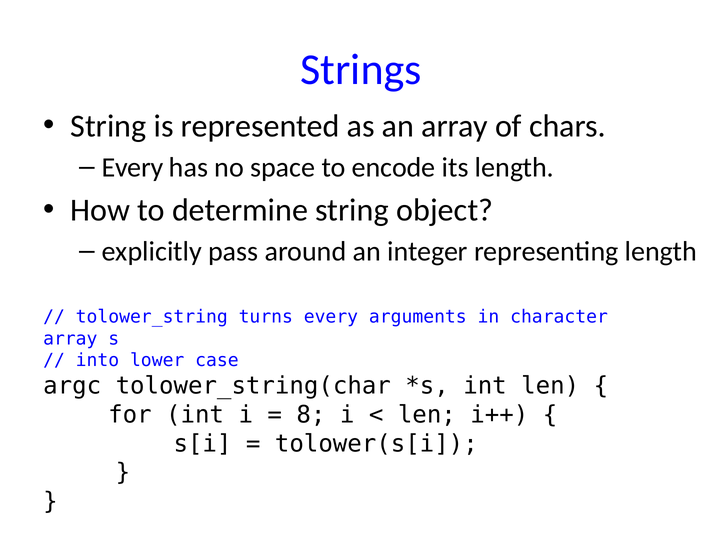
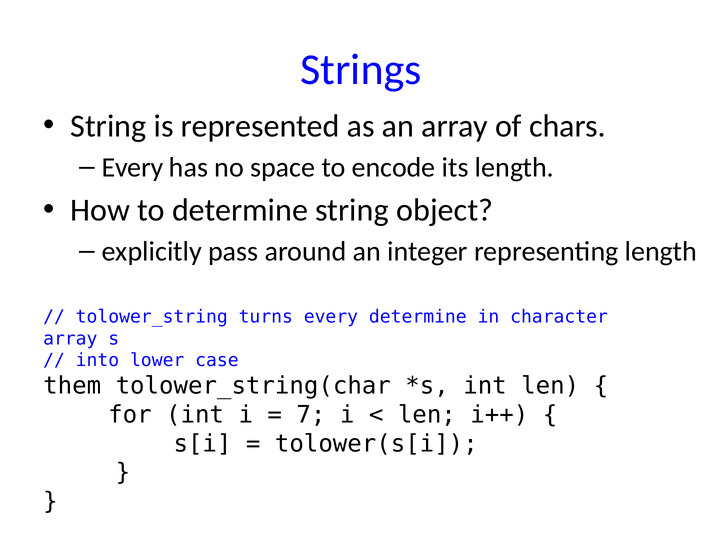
every arguments: arguments -> determine (418, 317)
argc: argc -> them (72, 386)
8: 8 -> 7 (311, 415)
